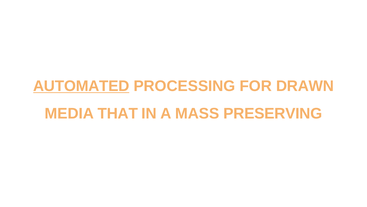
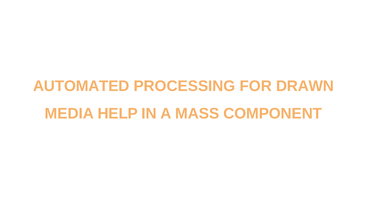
AUTOMATED underline: present -> none (81, 86)
THAT: THAT -> HELP (118, 113)
PRESERVING: PRESERVING -> COMPONENT (273, 113)
